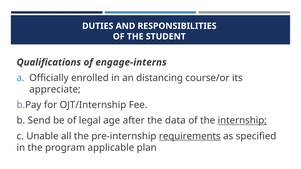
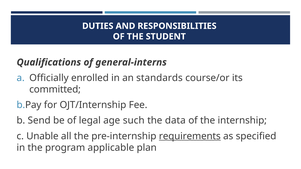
engage-interns: engage-interns -> general-interns (131, 62)
distancing: distancing -> standards (159, 78)
appreciate: appreciate -> committed (55, 90)
after: after -> such (134, 121)
internship underline: present -> none (242, 121)
